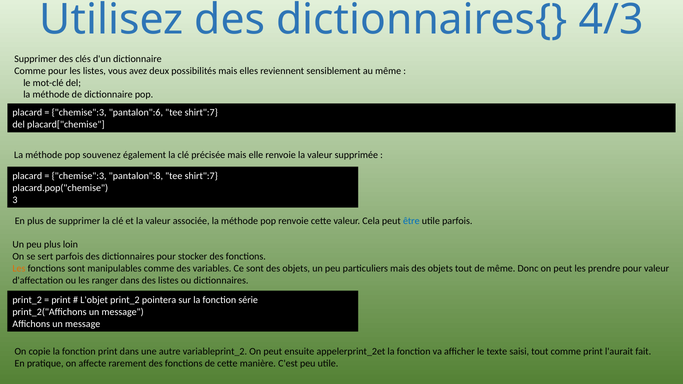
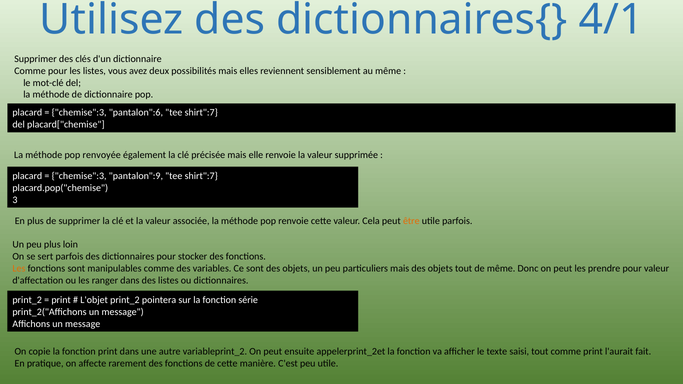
4/3: 4/3 -> 4/1 (611, 20)
souvenez: souvenez -> renvoyée (102, 155)
pantalon":8: pantalon":8 -> pantalon":9 (136, 176)
être colour: blue -> orange (411, 221)
